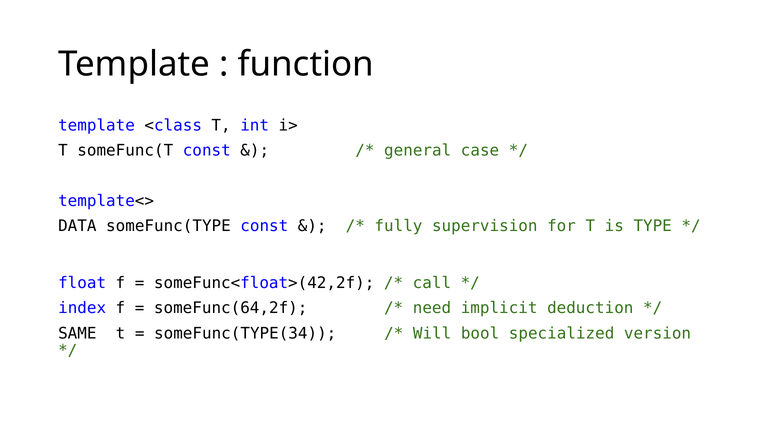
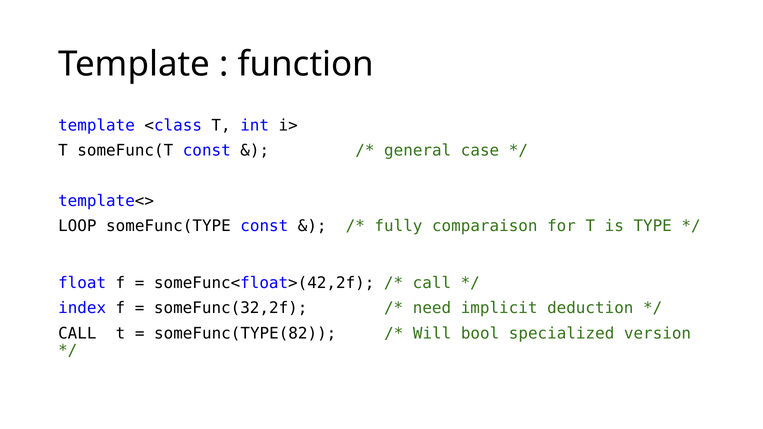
DATA: DATA -> LOOP (77, 226)
supervision: supervision -> comparaison (485, 226)
someFunc(64,2f: someFunc(64,2f -> someFunc(32,2f (231, 308)
SAME: SAME -> CALL (77, 333)
someFunc(TYPE(34: someFunc(TYPE(34 -> someFunc(TYPE(82 (245, 333)
